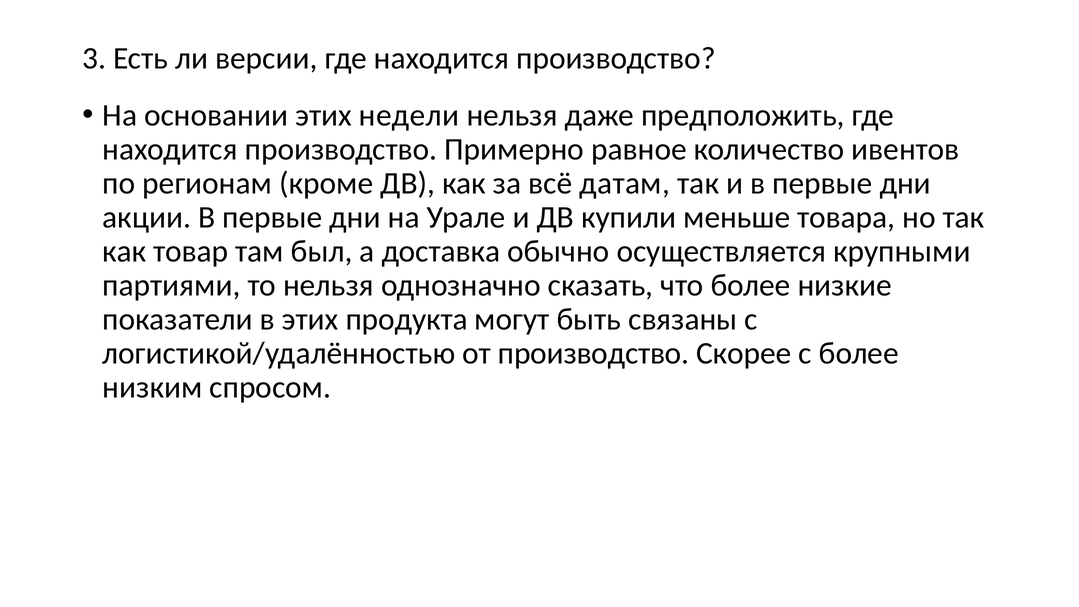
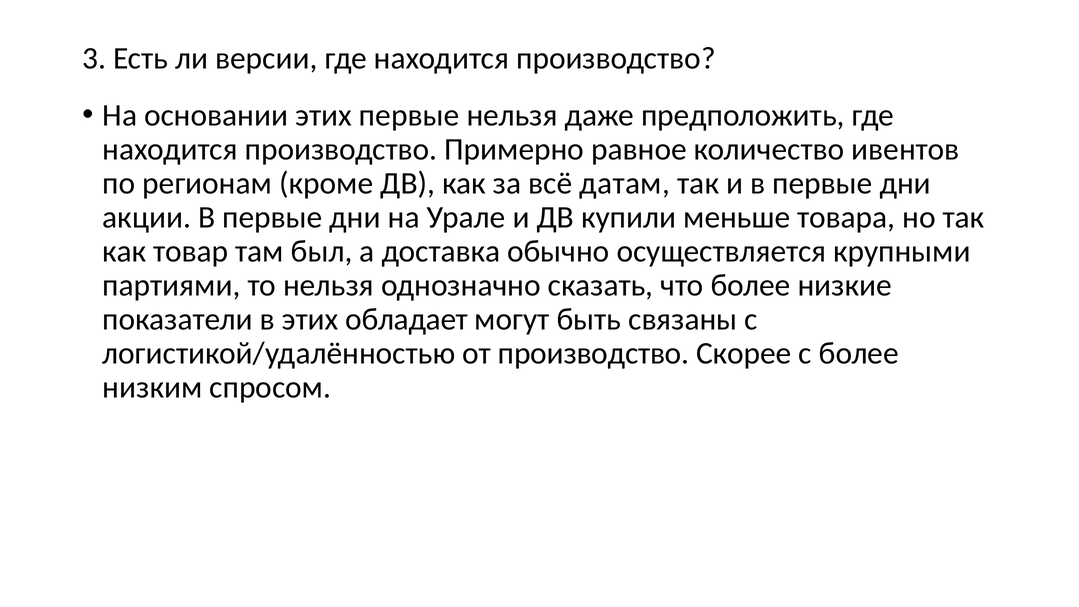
этих недели: недели -> первые (409, 115)
продукта: продукта -> обладает (407, 319)
